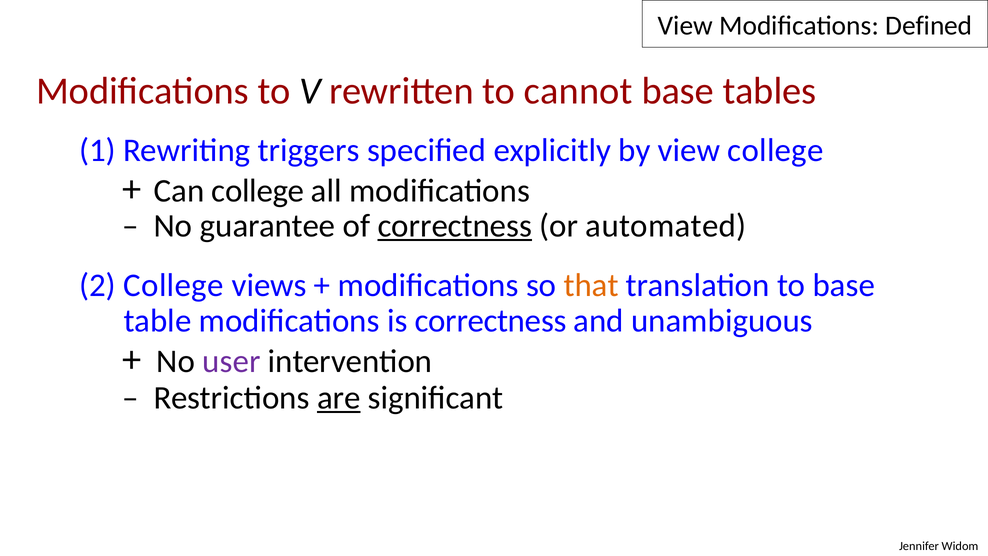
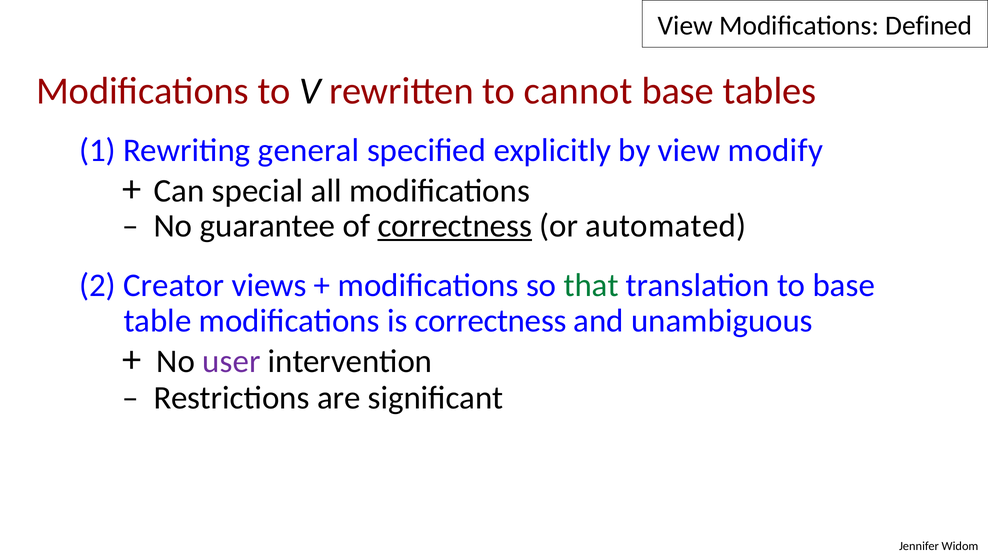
triggers: triggers -> general (309, 150)
view college: college -> modify (776, 150)
Can college: college -> special (258, 191)
2 College: College -> Creator (174, 285)
that colour: orange -> green (591, 285)
are underline: present -> none (339, 398)
